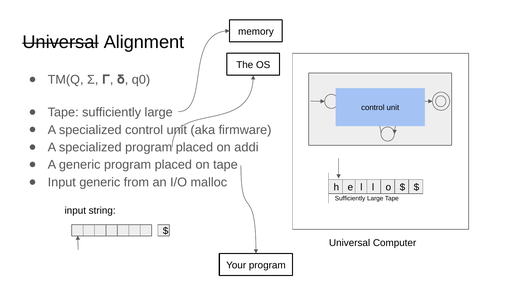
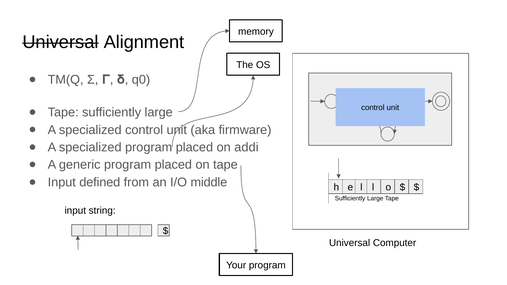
Input generic: generic -> defined (100, 182)
malloc: malloc -> middle (209, 182)
